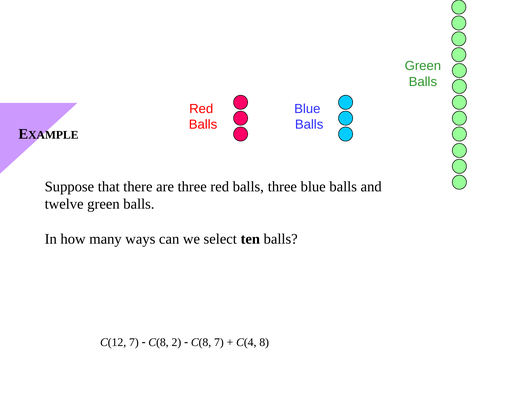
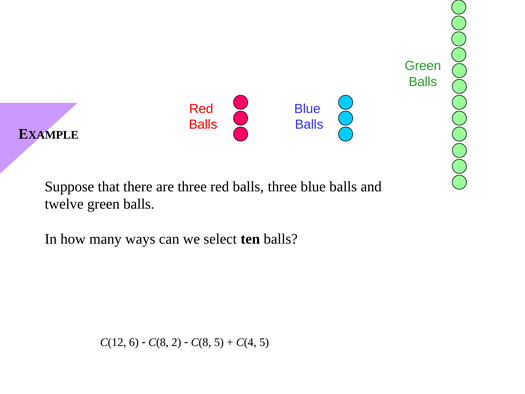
C(12 7: 7 -> 6 (134, 342)
C(8 7: 7 -> 5 (219, 342)
C(4 8: 8 -> 5 (264, 342)
